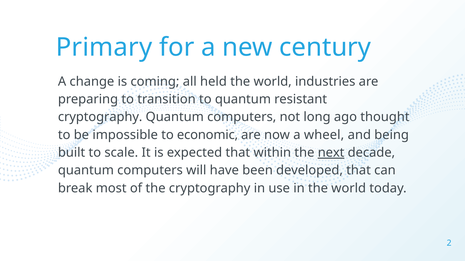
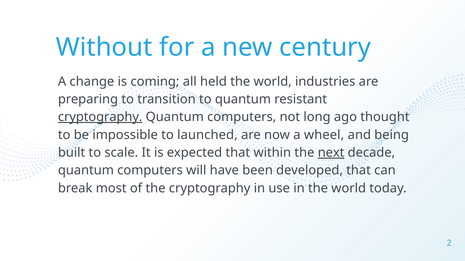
Primary: Primary -> Without (104, 47)
cryptography underline: none -> present (100, 117)
economic: economic -> launched (207, 135)
